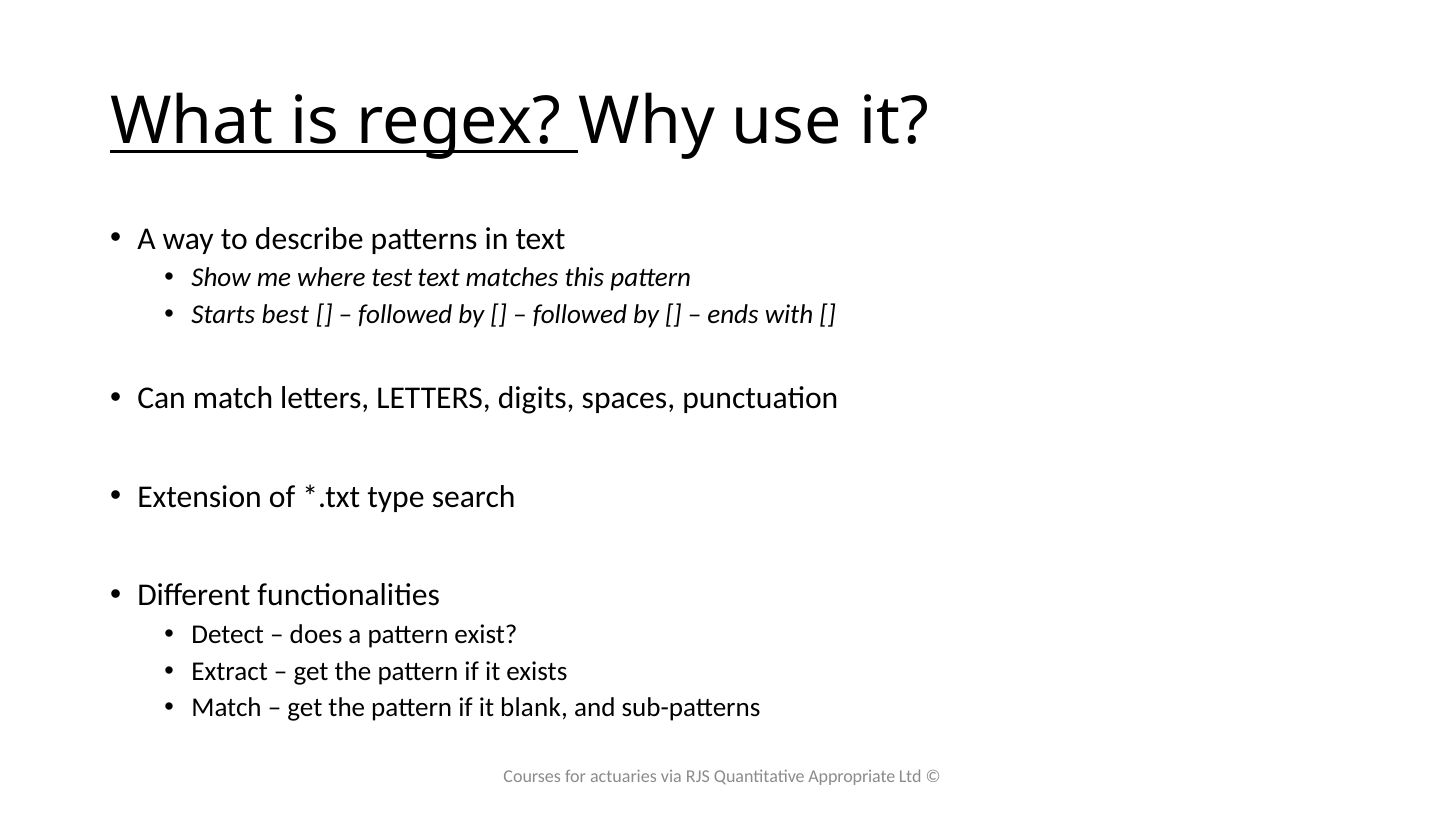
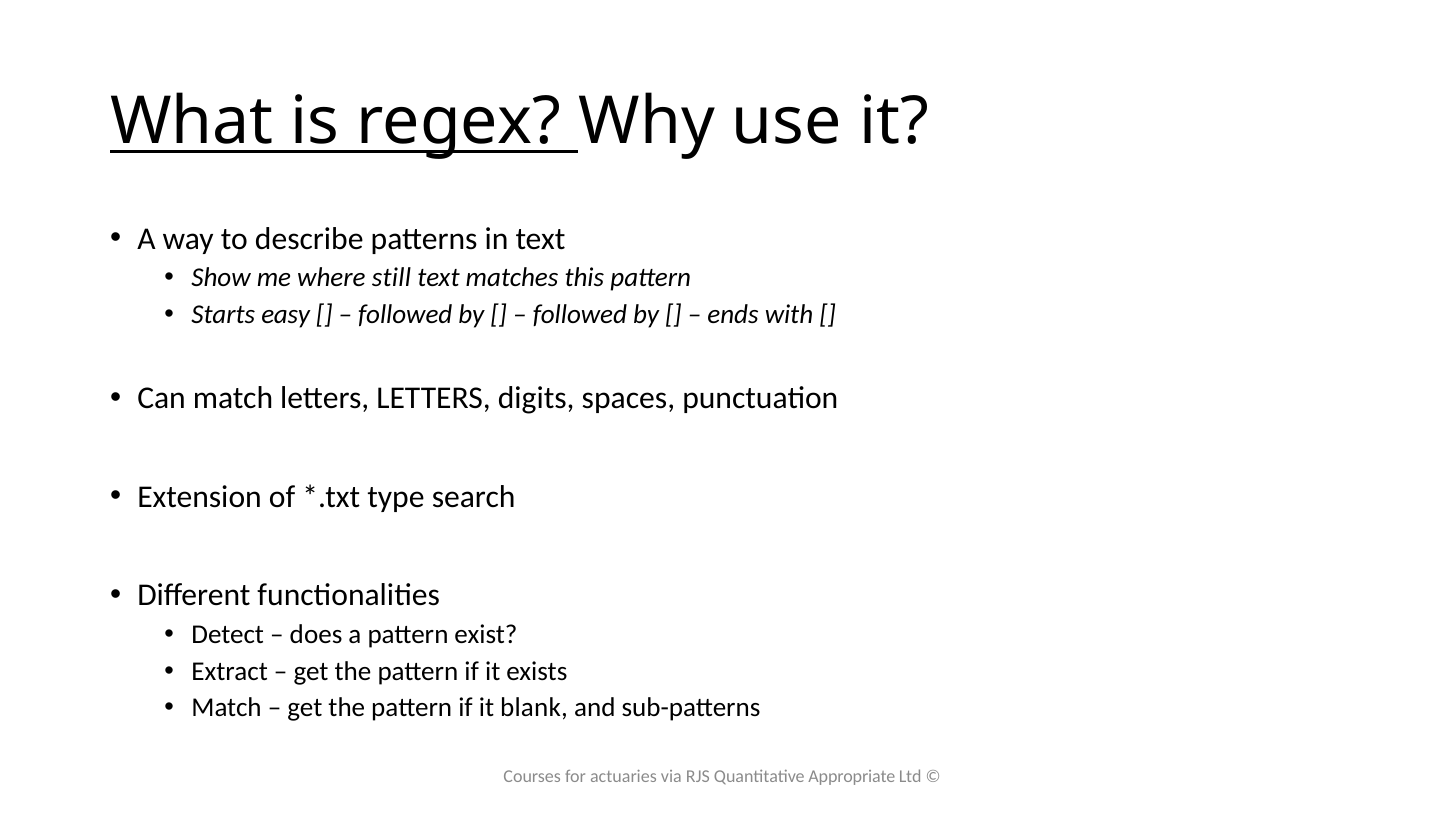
test: test -> still (391, 278)
best: best -> easy (286, 315)
